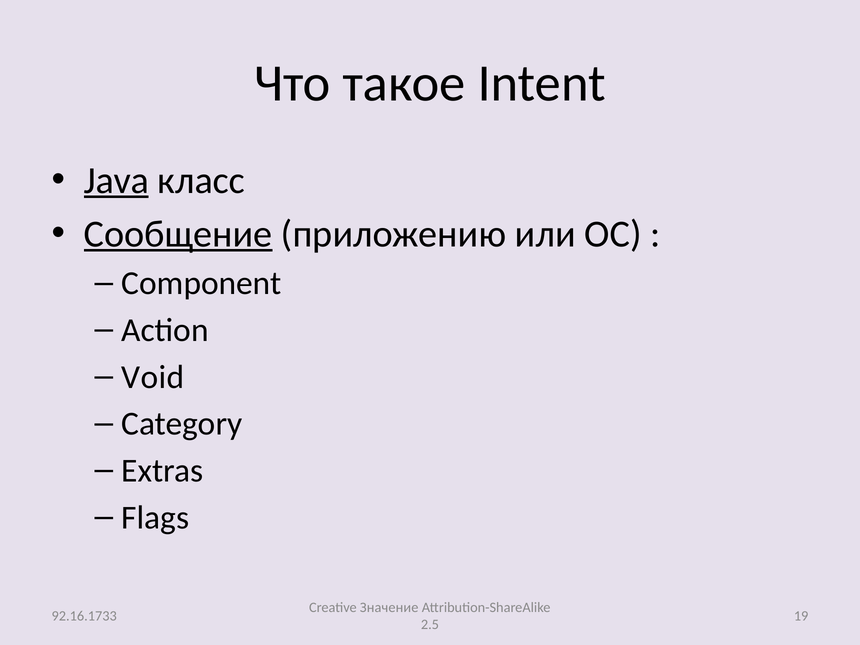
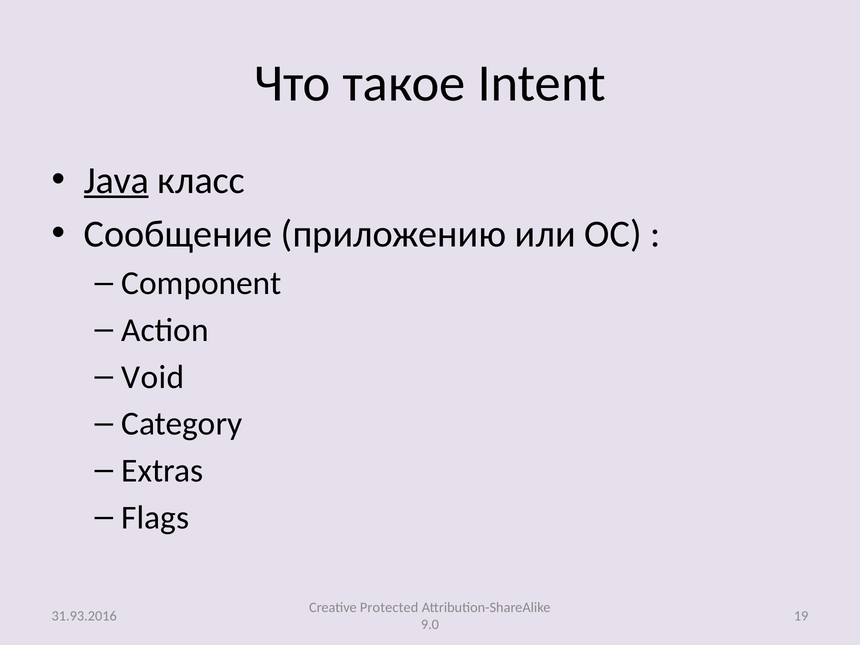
Сообщение underline: present -> none (178, 234)
Значение: Значение -> Protected (389, 607)
92.16.1733: 92.16.1733 -> 31.93.2016 (84, 616)
2.5: 2.5 -> 9.0 (430, 625)
